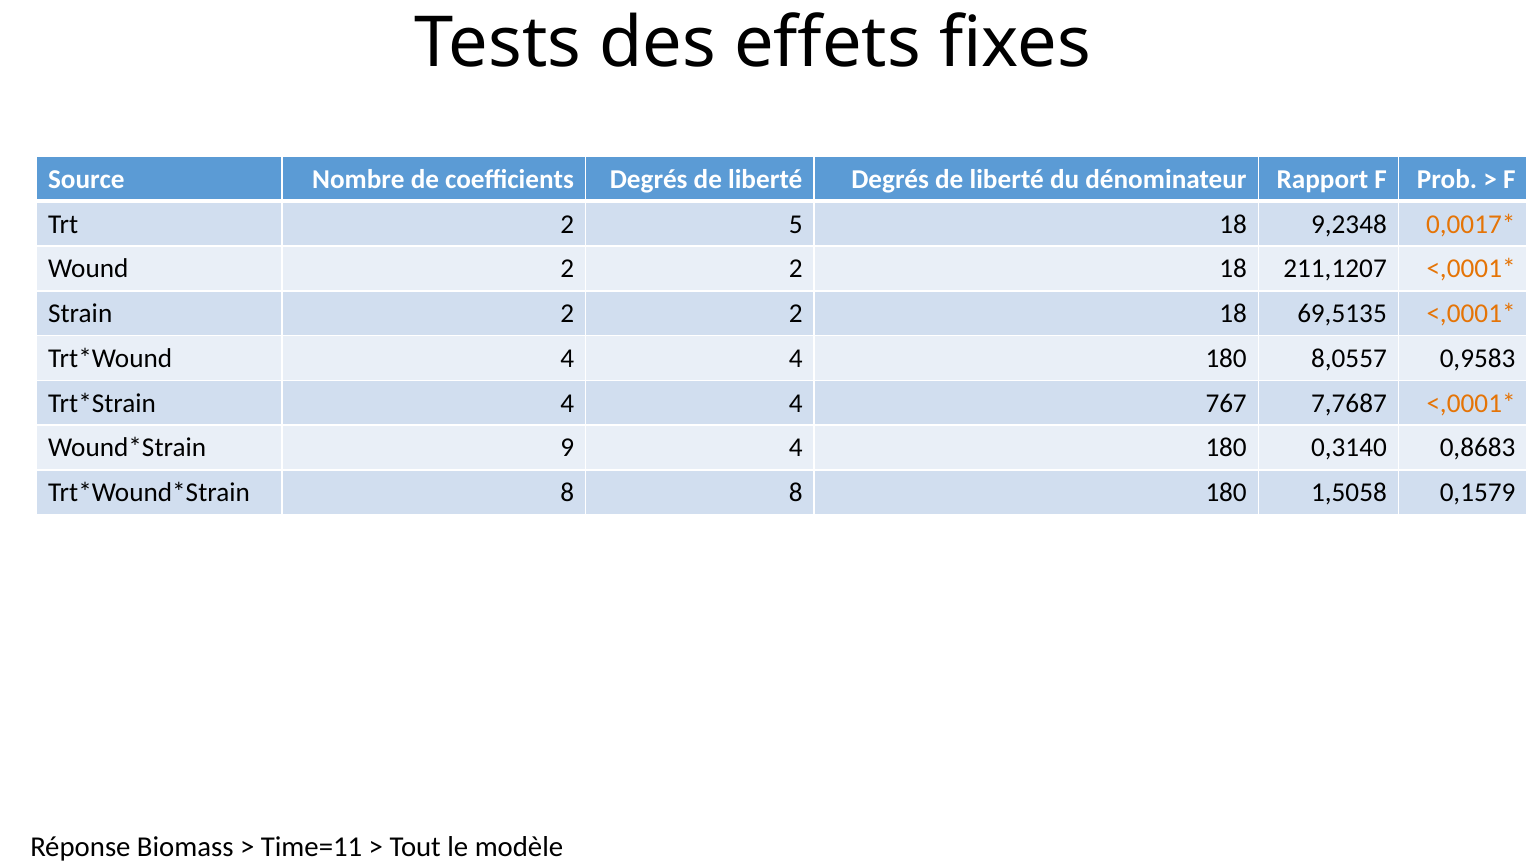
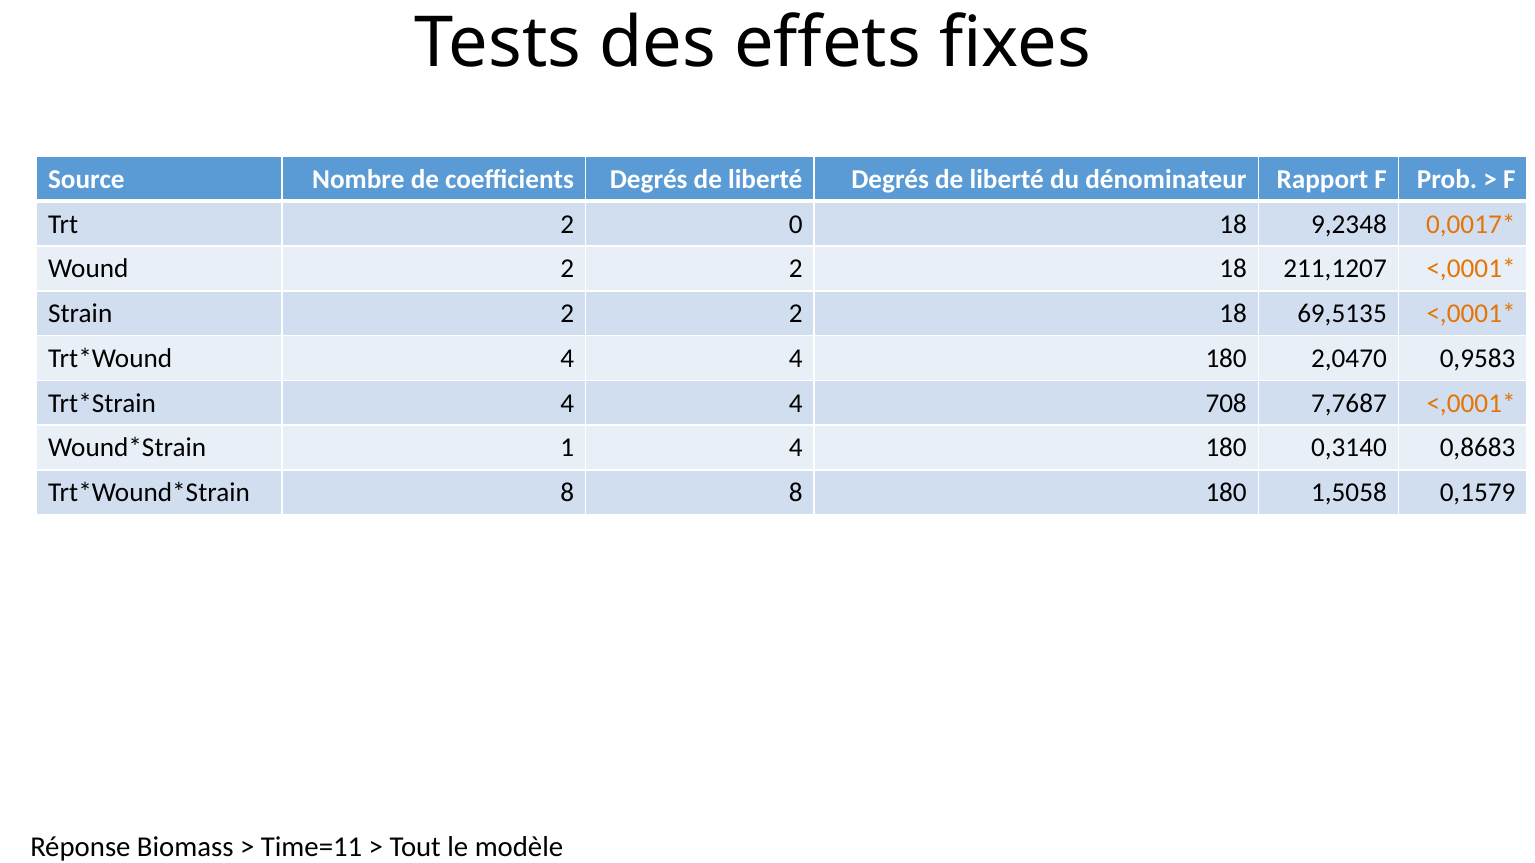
5: 5 -> 0 (796, 224)
8,0557: 8,0557 -> 2,0470 (1349, 359)
767: 767 -> 708 (1226, 403)
9: 9 -> 1 (567, 448)
